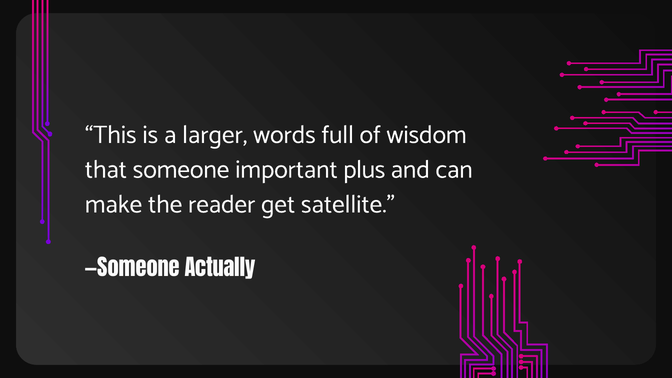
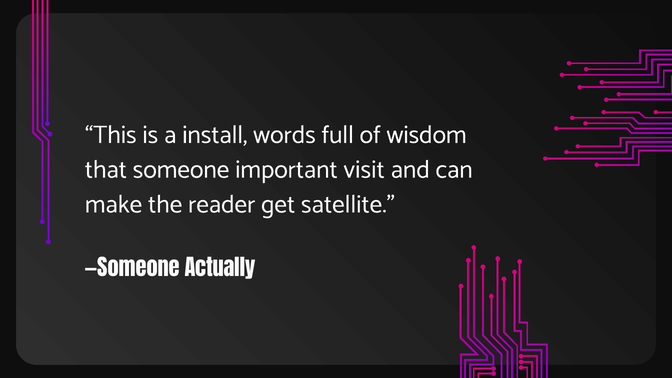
larger: larger -> install (215, 135)
plus: plus -> visit (364, 169)
